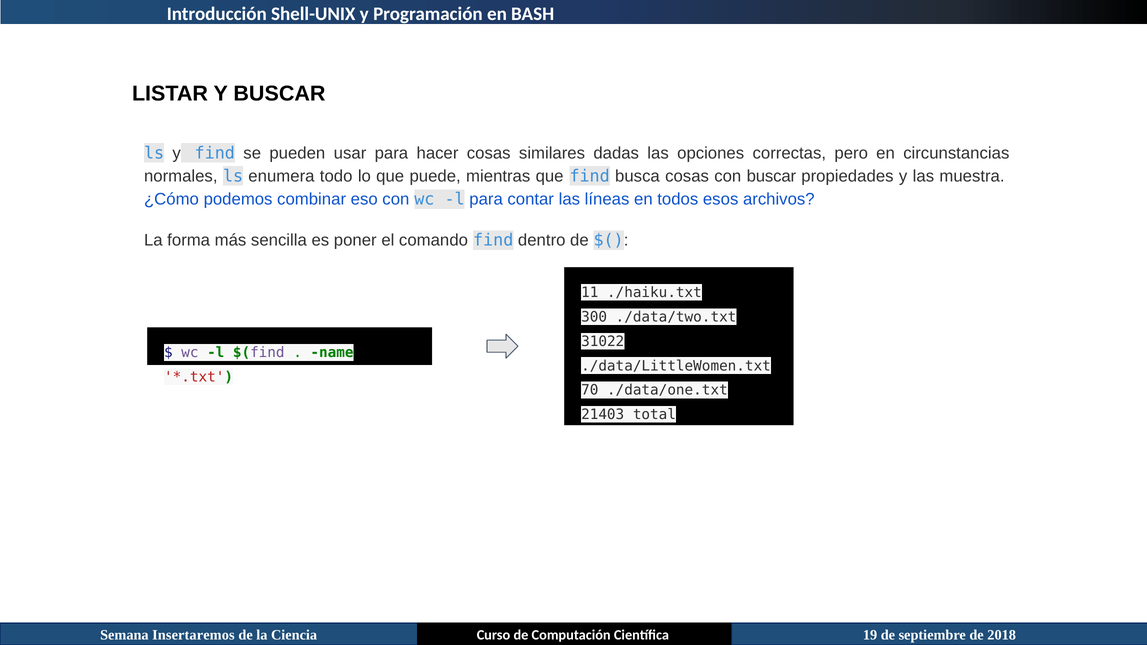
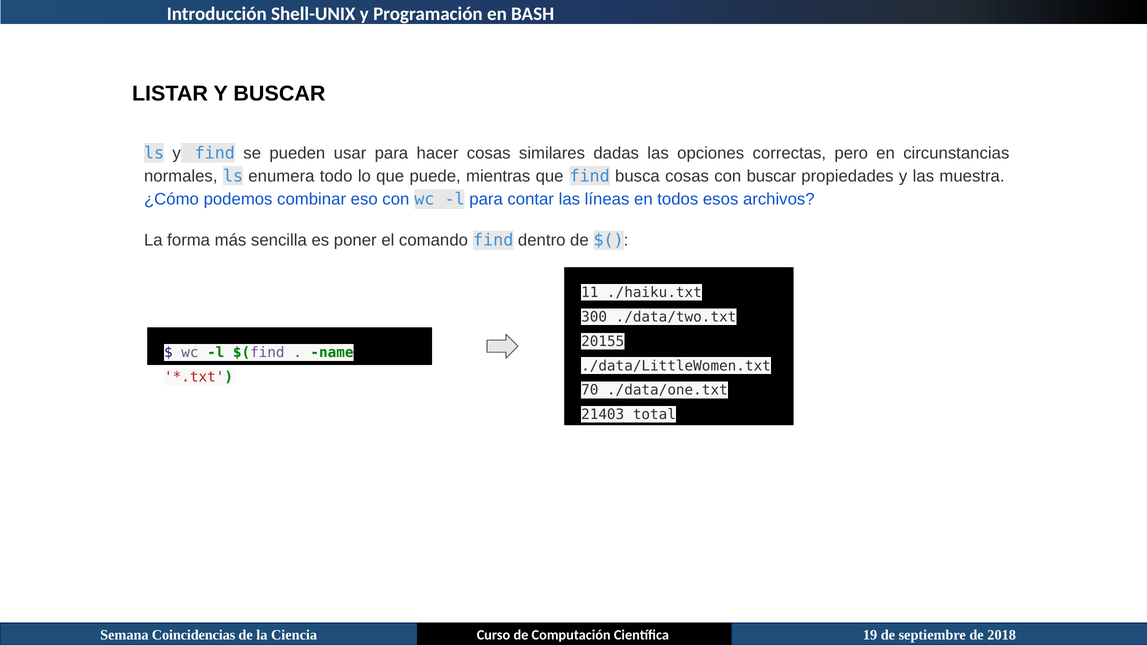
31022: 31022 -> 20155 (603, 341)
Insertaremos: Insertaremos -> Coincidencias (194, 635)
